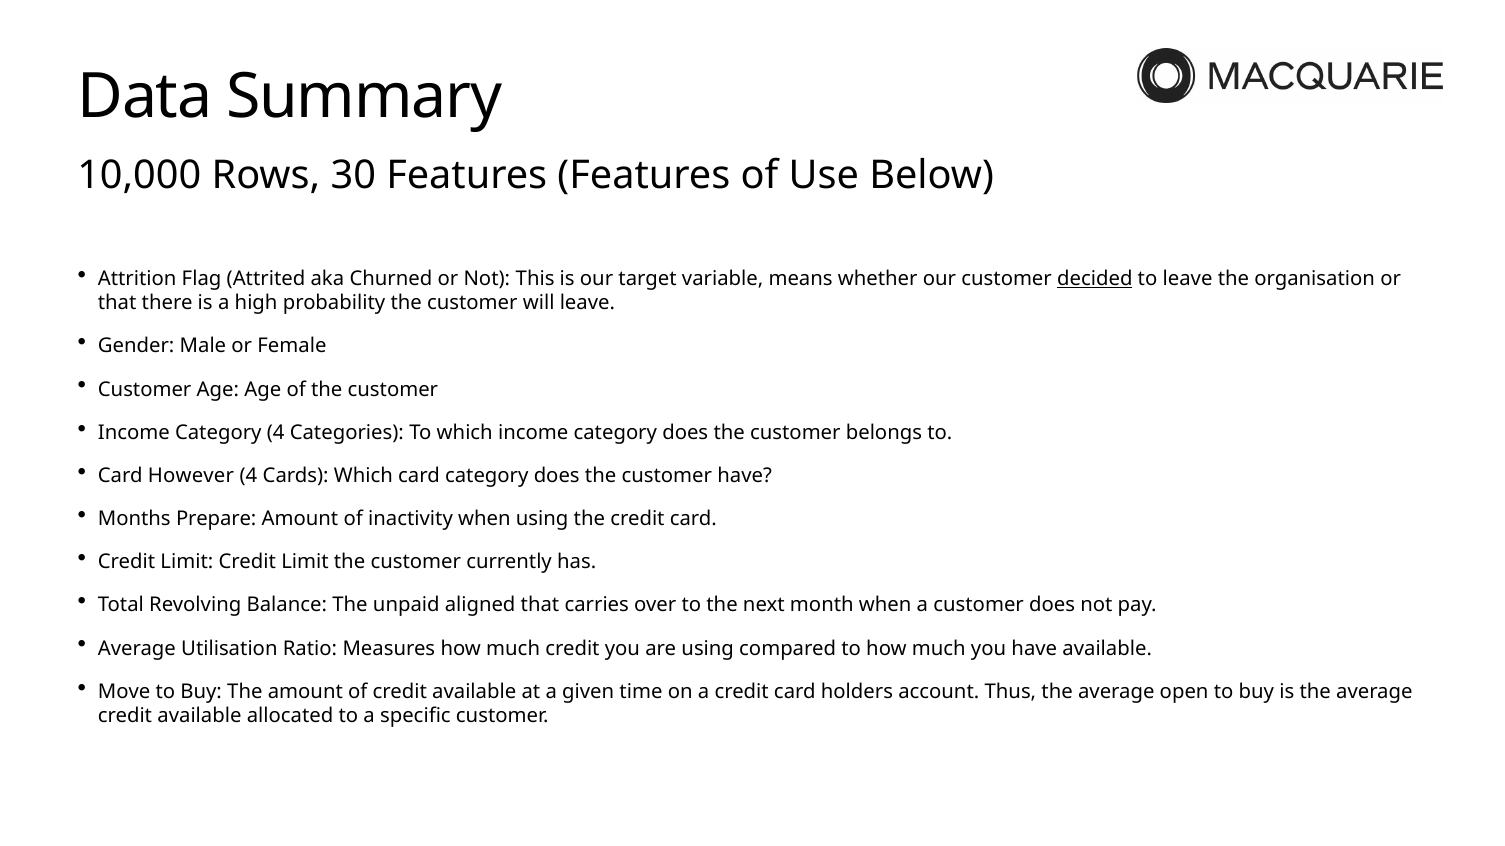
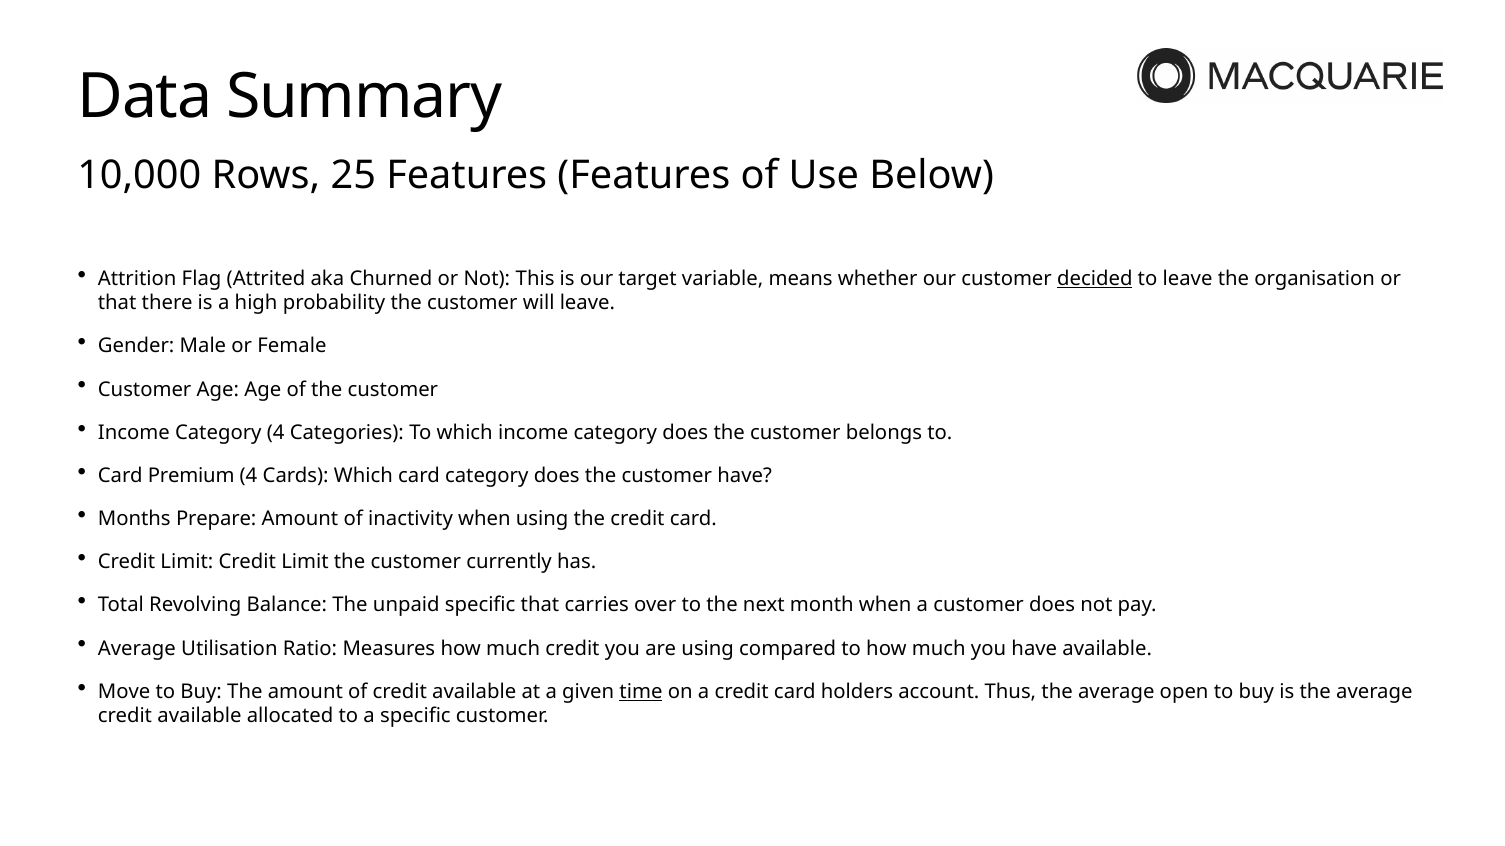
30: 30 -> 25 (353, 176)
However: However -> Premium (191, 476)
unpaid aligned: aligned -> specific (480, 606)
time underline: none -> present (641, 692)
